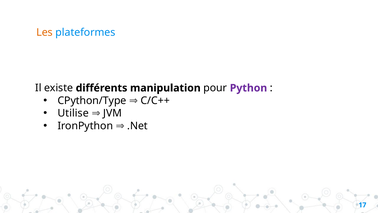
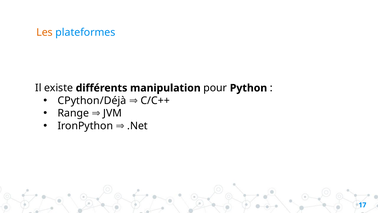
Python colour: purple -> black (249, 88)
CPython/Type: CPython/Type -> CPython/Déjà (92, 100)
Utilise: Utilise -> Range (73, 113)
